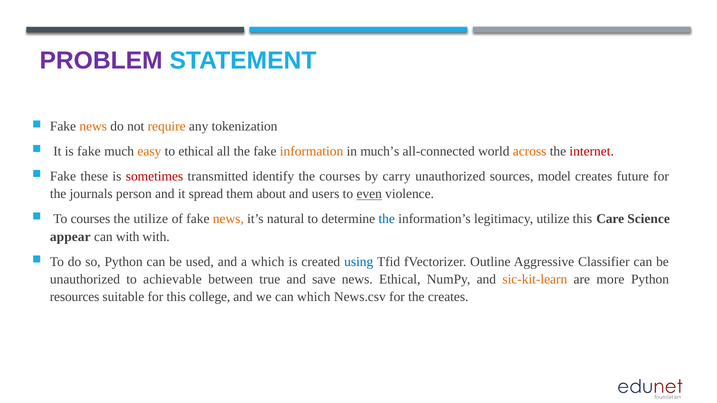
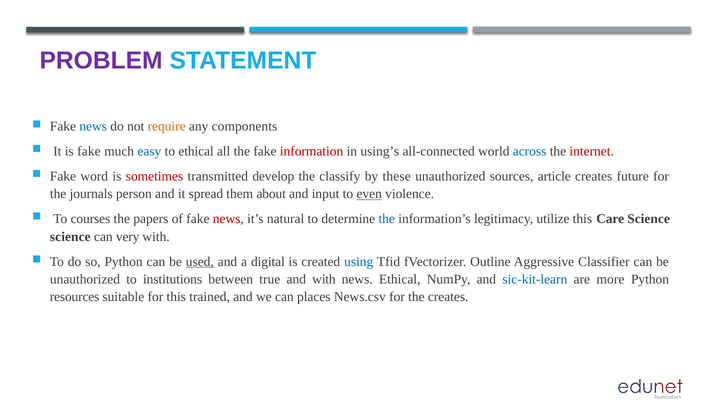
news colour: orange -> blue (93, 127)
tokenization: tokenization -> components (245, 127)
easy colour: orange -> blue (149, 152)
information colour: orange -> red (312, 152)
much’s: much’s -> using’s (380, 152)
across colour: orange -> blue (530, 152)
these: these -> word (94, 176)
identify: identify -> develop (273, 176)
the courses: courses -> classify (340, 176)
carry: carry -> these (397, 176)
model: model -> article (554, 176)
users: users -> input (326, 194)
the utilize: utilize -> papers (151, 219)
news colour: orange -> red (228, 219)
appear: appear -> science (70, 237)
can with: with -> very (128, 237)
used underline: none -> present (200, 262)
a which: which -> digital (268, 262)
achievable: achievable -> institutions (173, 280)
and save: save -> with (324, 280)
sic-kit-learn colour: orange -> blue (535, 280)
college: college -> trained (210, 297)
can which: which -> places (314, 297)
